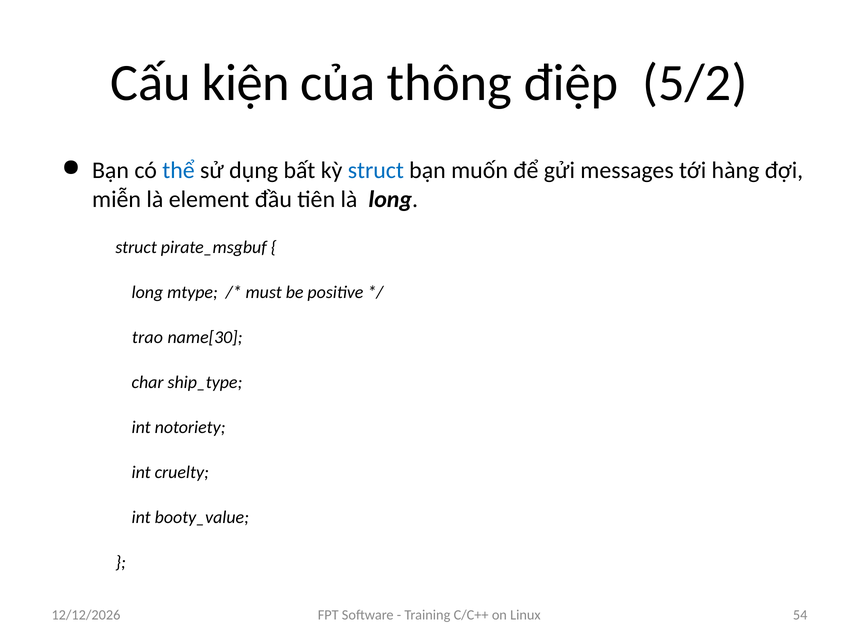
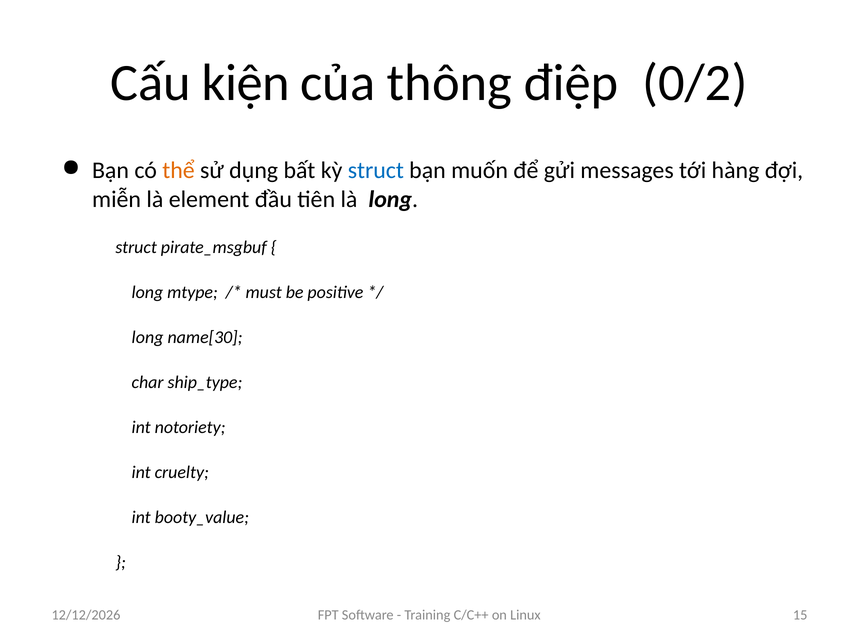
5/2: 5/2 -> 0/2 (695, 83)
thể colour: blue -> orange (179, 171)
trao: trao -> long (148, 337)
54: 54 -> 15 (800, 615)
